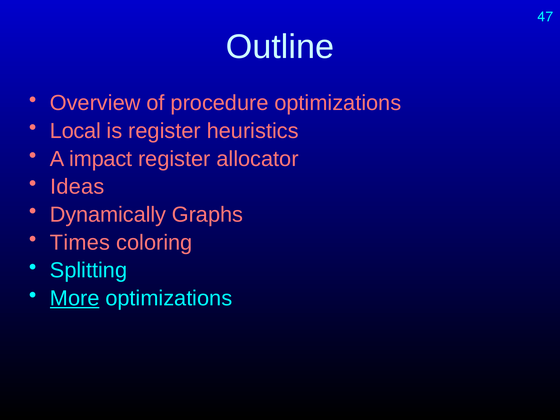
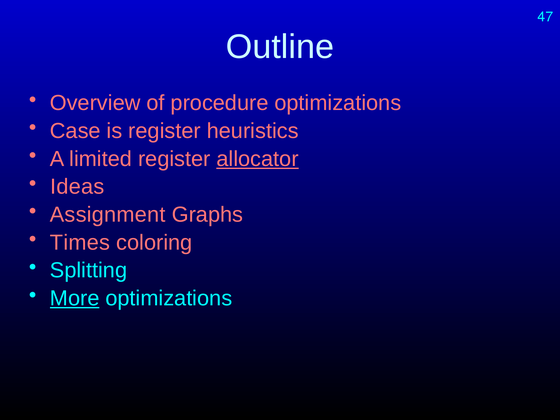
Local: Local -> Case (75, 131)
impact: impact -> limited (101, 159)
allocator underline: none -> present (258, 159)
Dynamically: Dynamically -> Assignment (108, 215)
